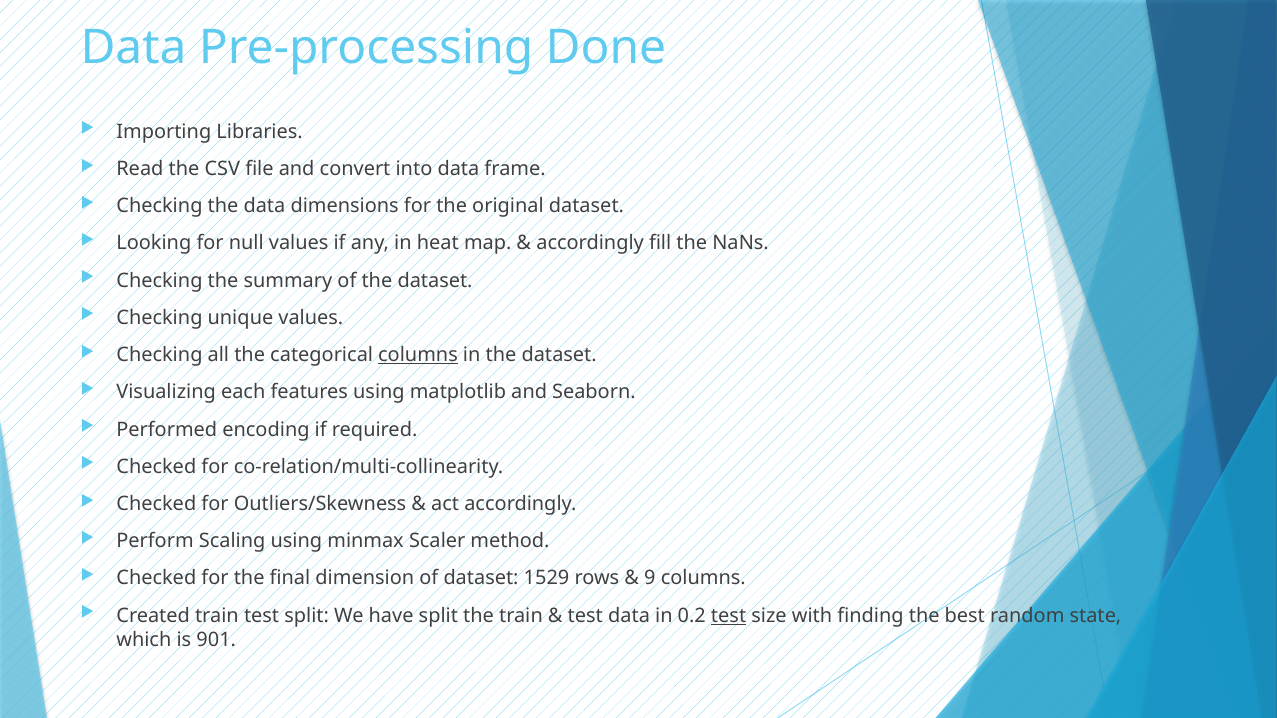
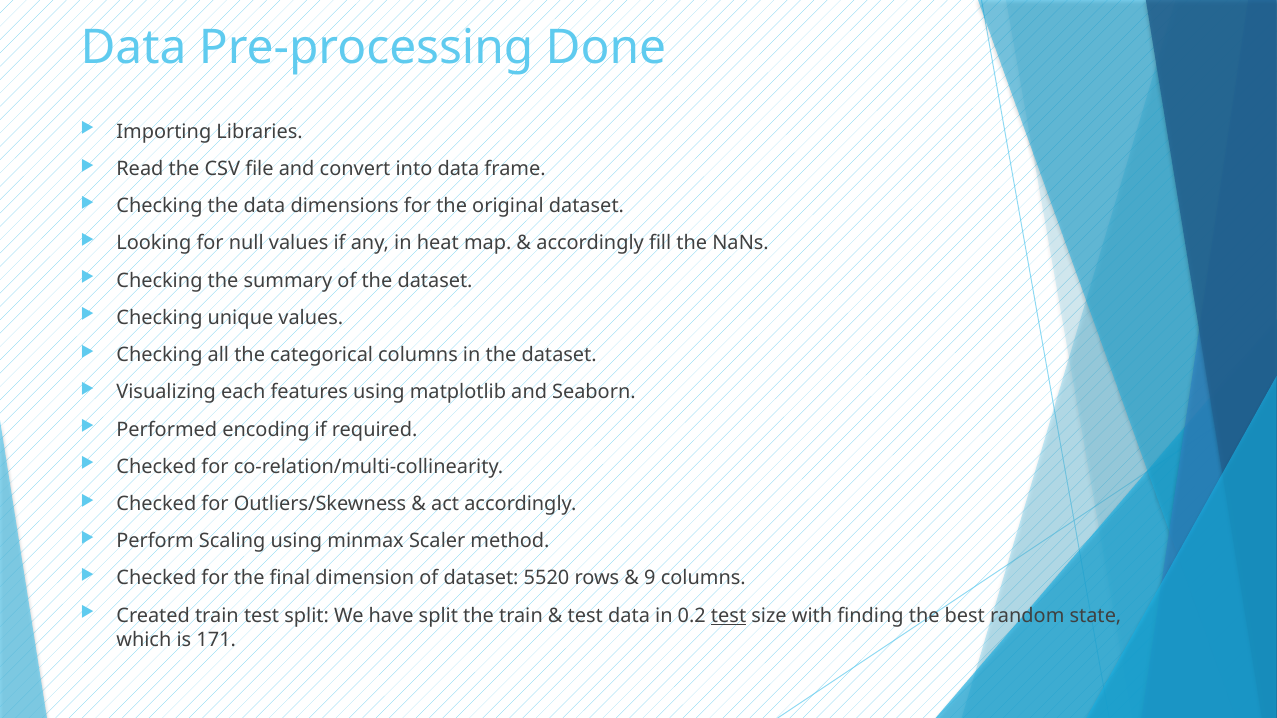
columns underline: present -> none (418, 355)
1529: 1529 -> 5520 (547, 579)
901: 901 -> 171 (216, 640)
